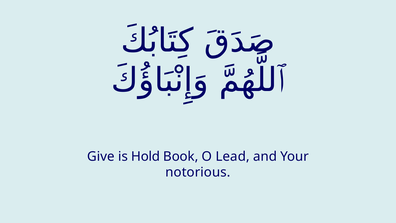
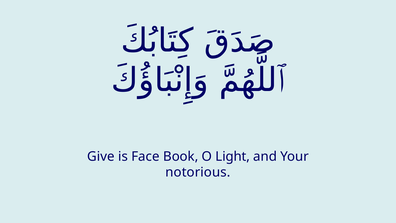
Hold: Hold -> Face (145, 156)
Lead: Lead -> Light (233, 156)
